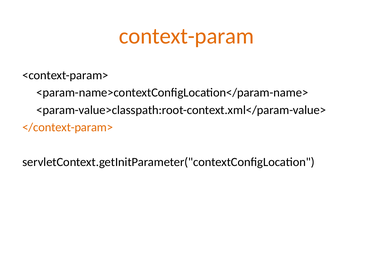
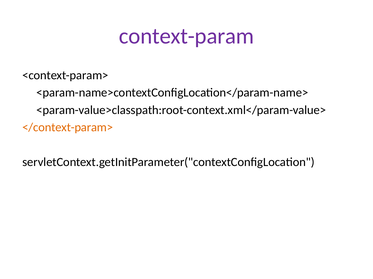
context-param colour: orange -> purple (186, 36)
